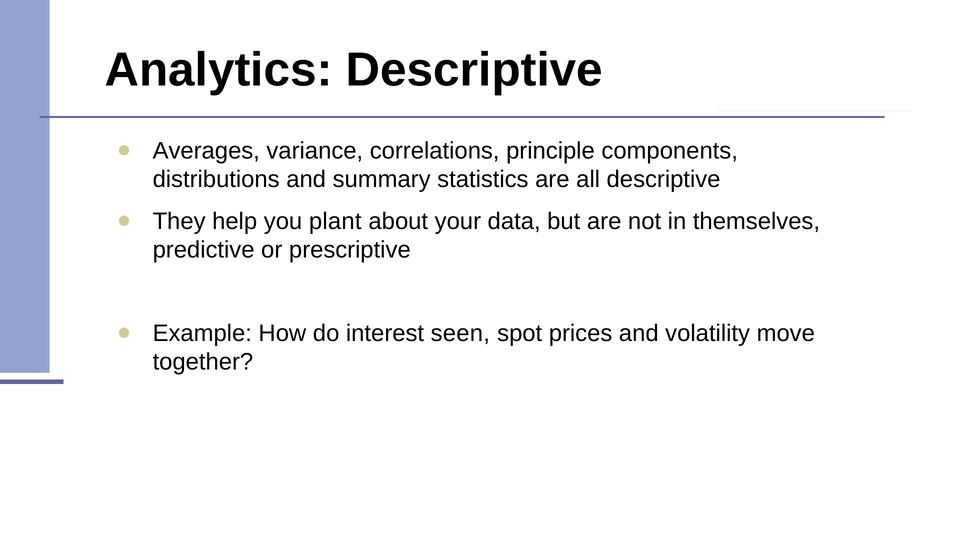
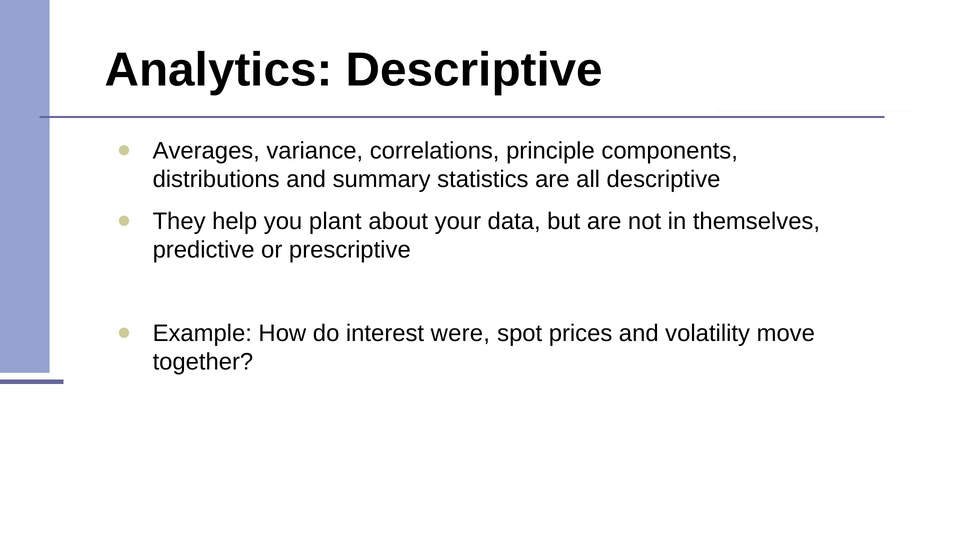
seen: seen -> were (460, 333)
